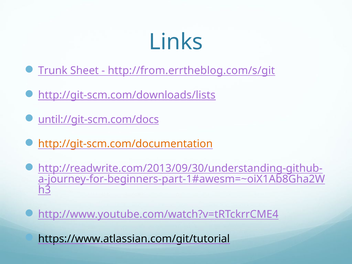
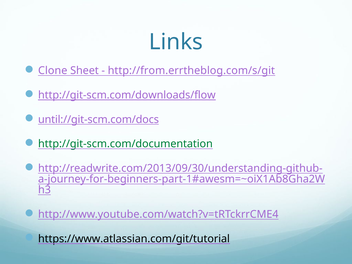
Trunk: Trunk -> Clone (53, 71)
http://git-scm.com/downloads/lists: http://git-scm.com/downloads/lists -> http://git-scm.com/downloads/flow (127, 95)
http://git-scm.com/documentation colour: orange -> green (125, 144)
